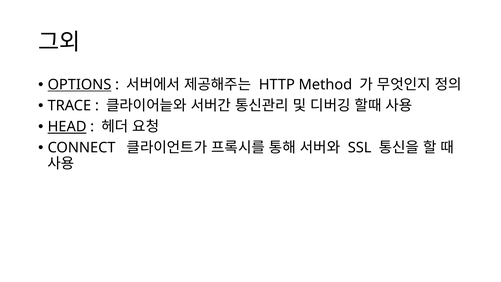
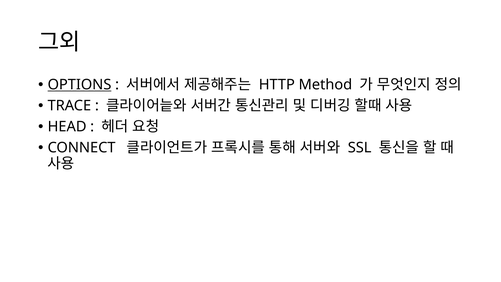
HEAD underline: present -> none (67, 127)
